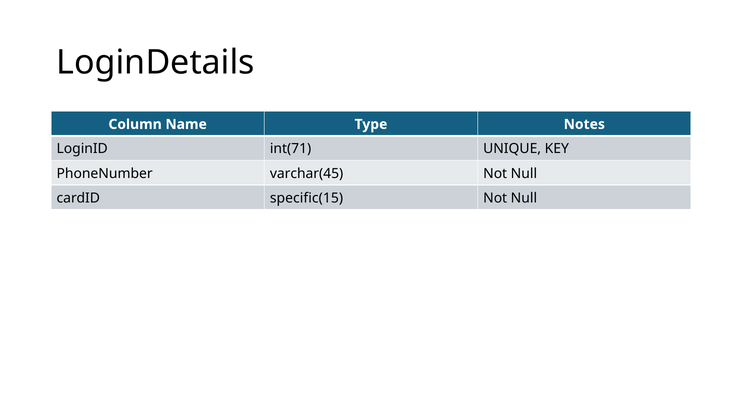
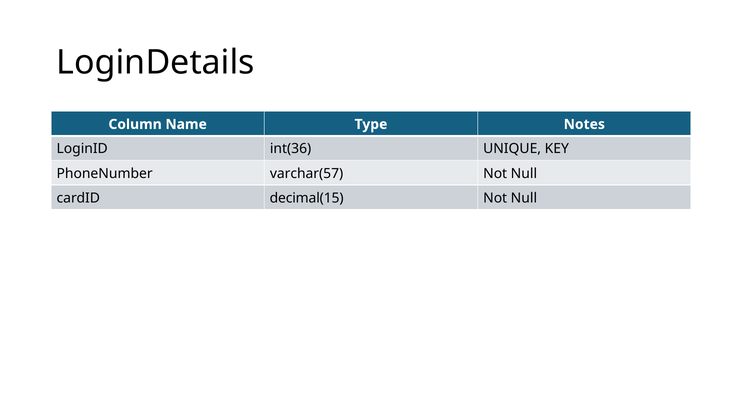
int(71: int(71 -> int(36 (291, 149)
varchar(45: varchar(45 -> varchar(57 (307, 173)
specific(15: specific(15 -> decimal(15 (307, 198)
